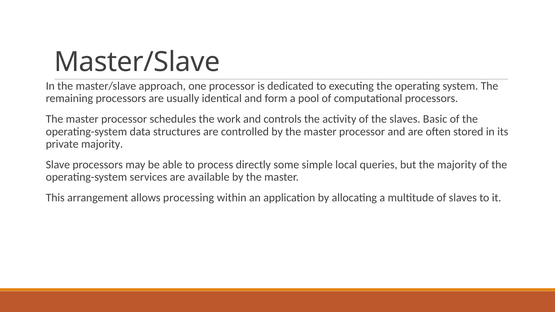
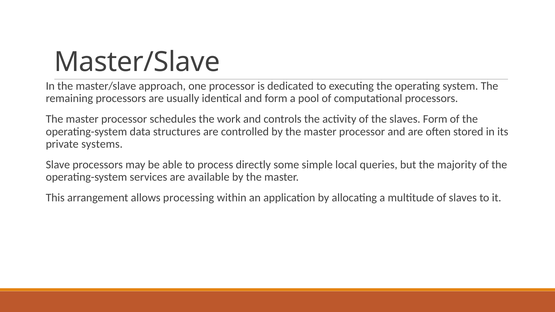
slaves Basic: Basic -> Form (435, 119)
private majority: majority -> systems (102, 144)
